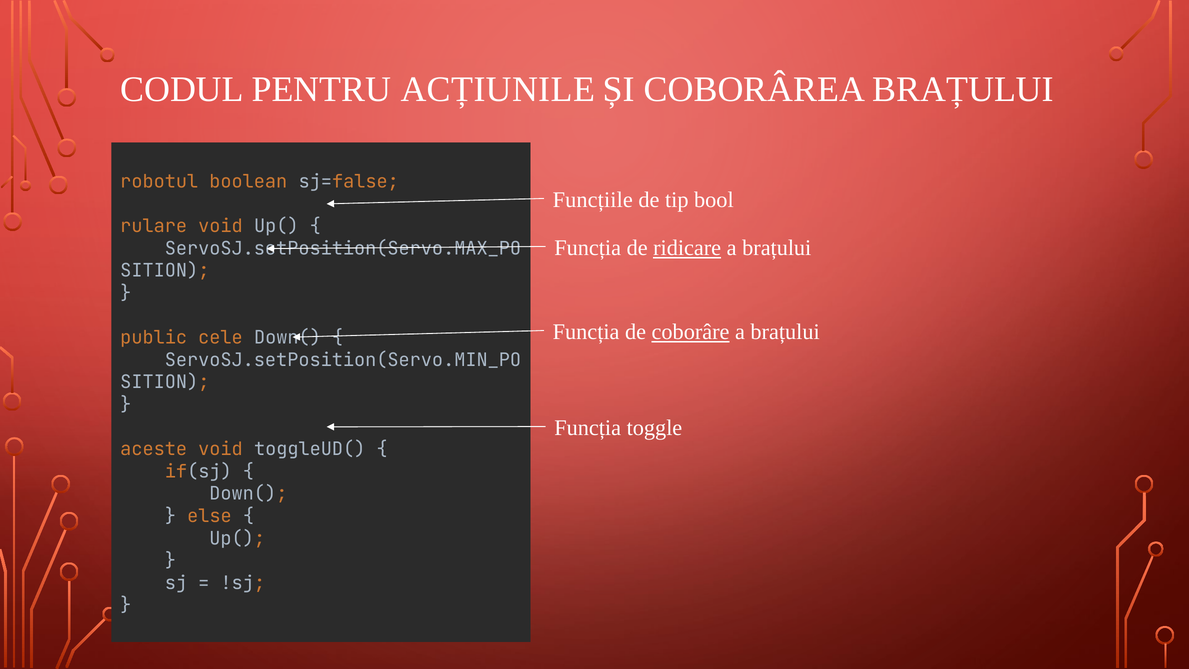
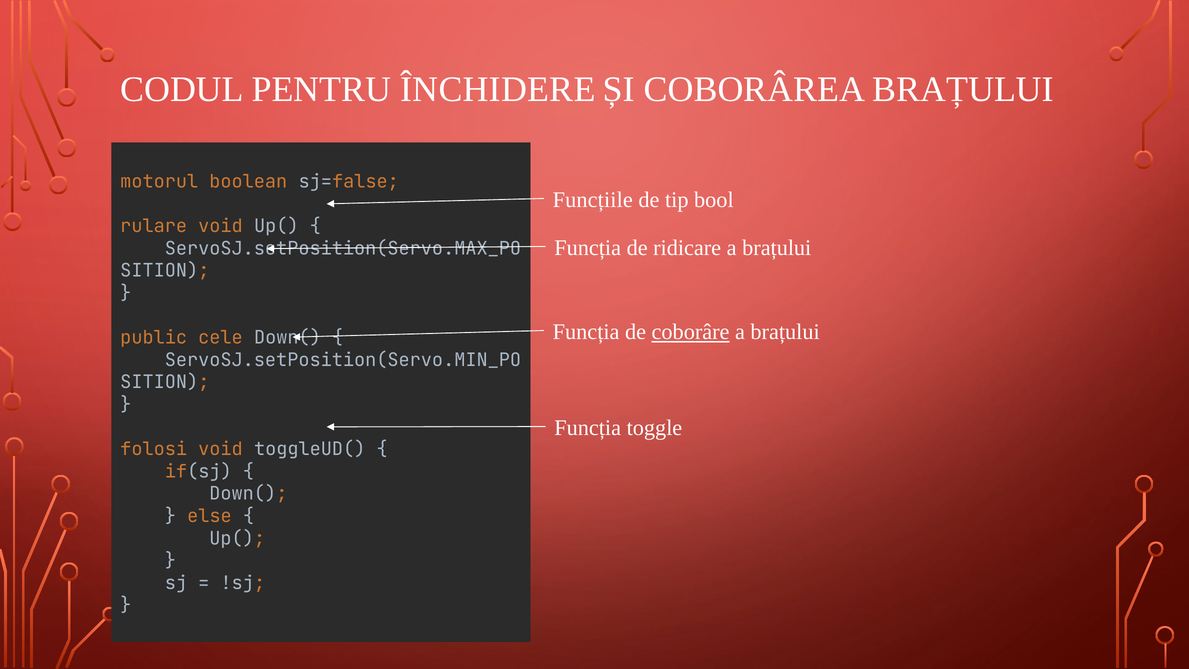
ACȚIUNILE: ACȚIUNILE -> ÎNCHIDERE (498, 89)
robotul: robotul -> motorul (159, 182)
ridicare underline: present -> none (687, 248)
aceste: aceste -> folosi (154, 449)
